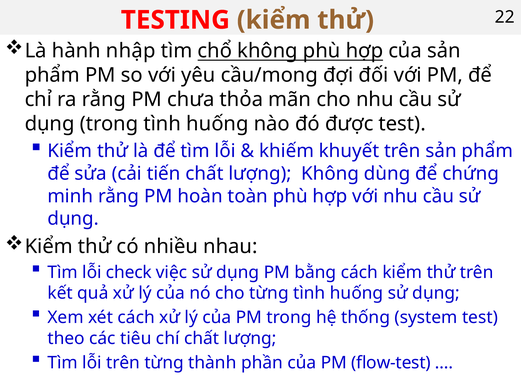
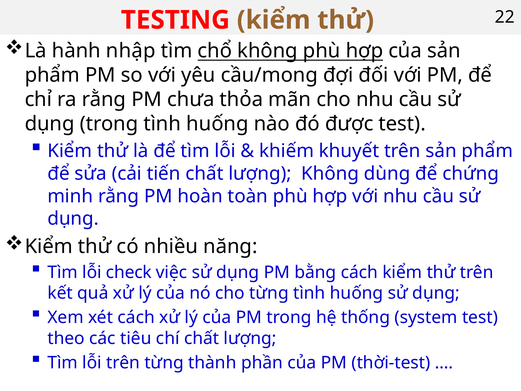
nhau: nhau -> năng (230, 246)
flow-test: flow-test -> thời-test (391, 362)
